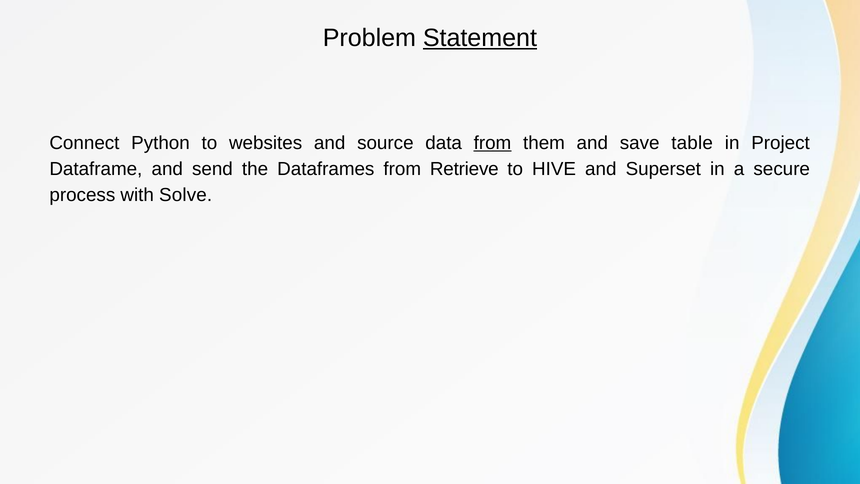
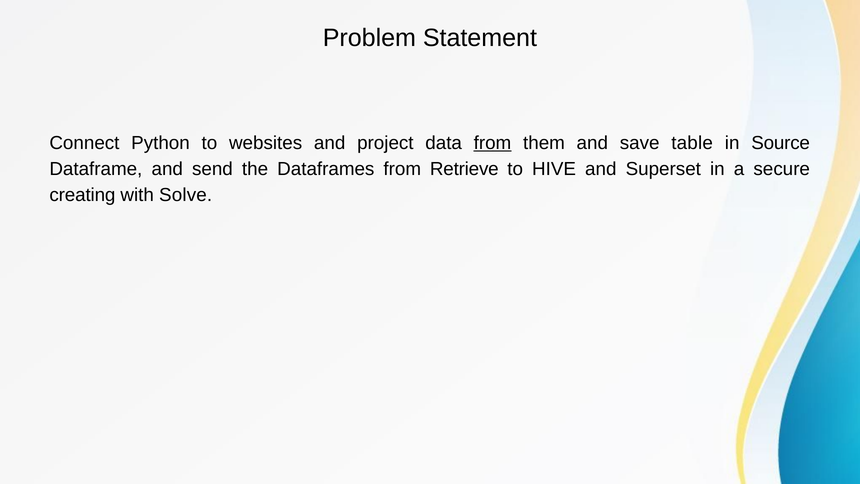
Statement underline: present -> none (480, 38)
source: source -> project (385, 143)
Project: Project -> Source (781, 143)
process: process -> creating (82, 195)
